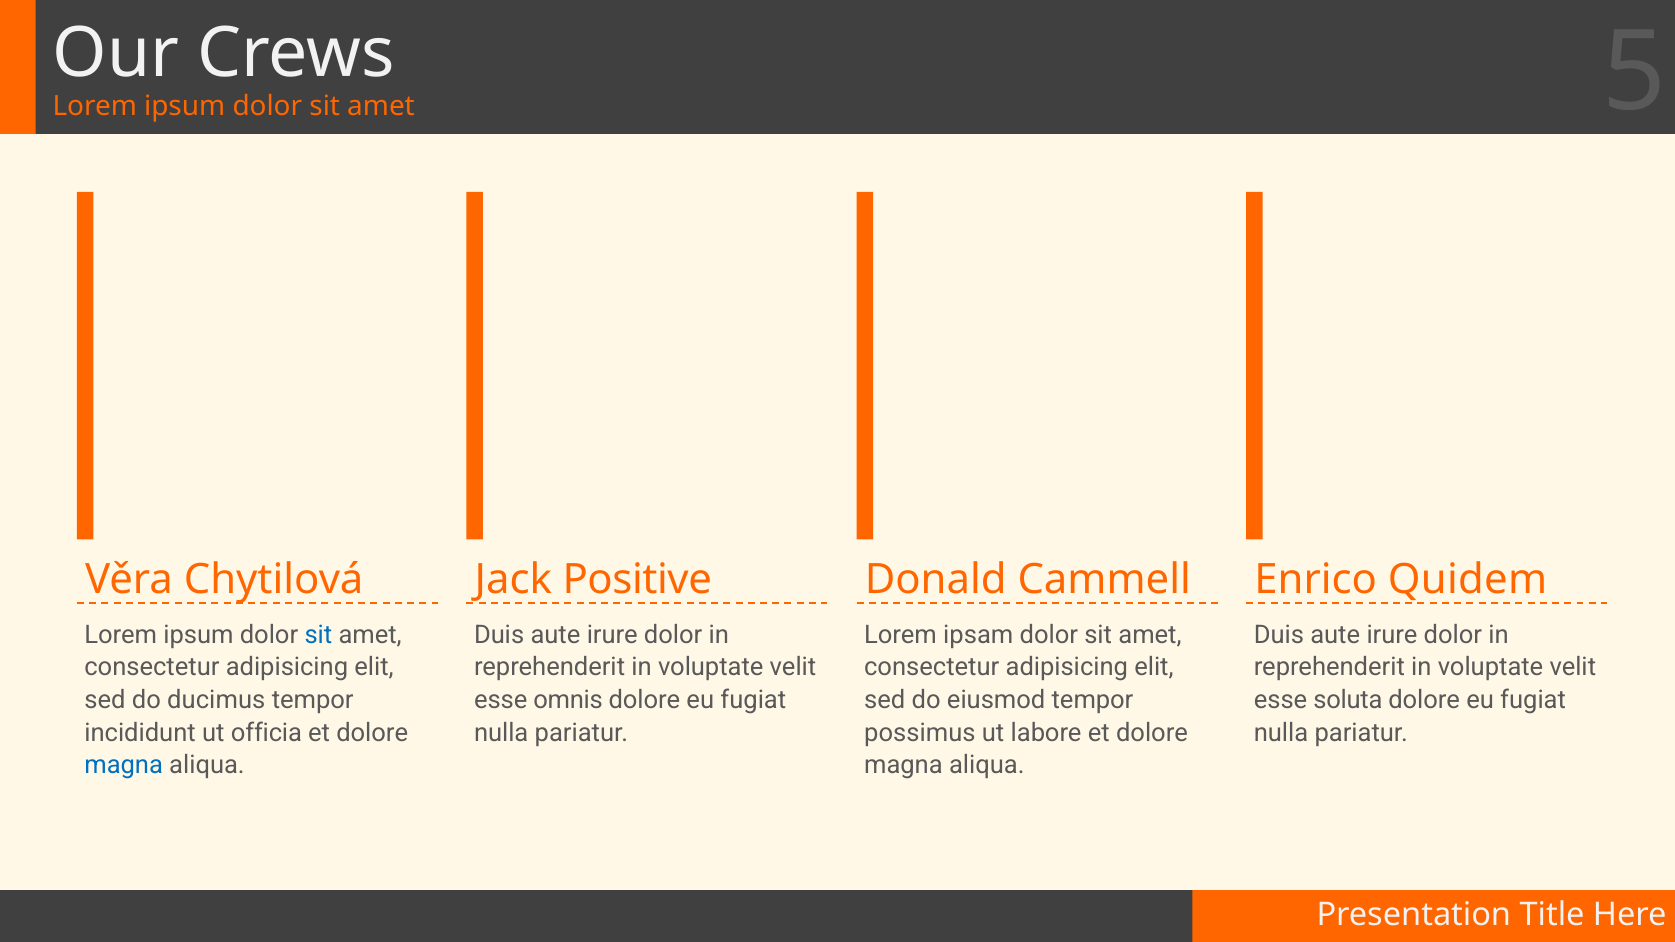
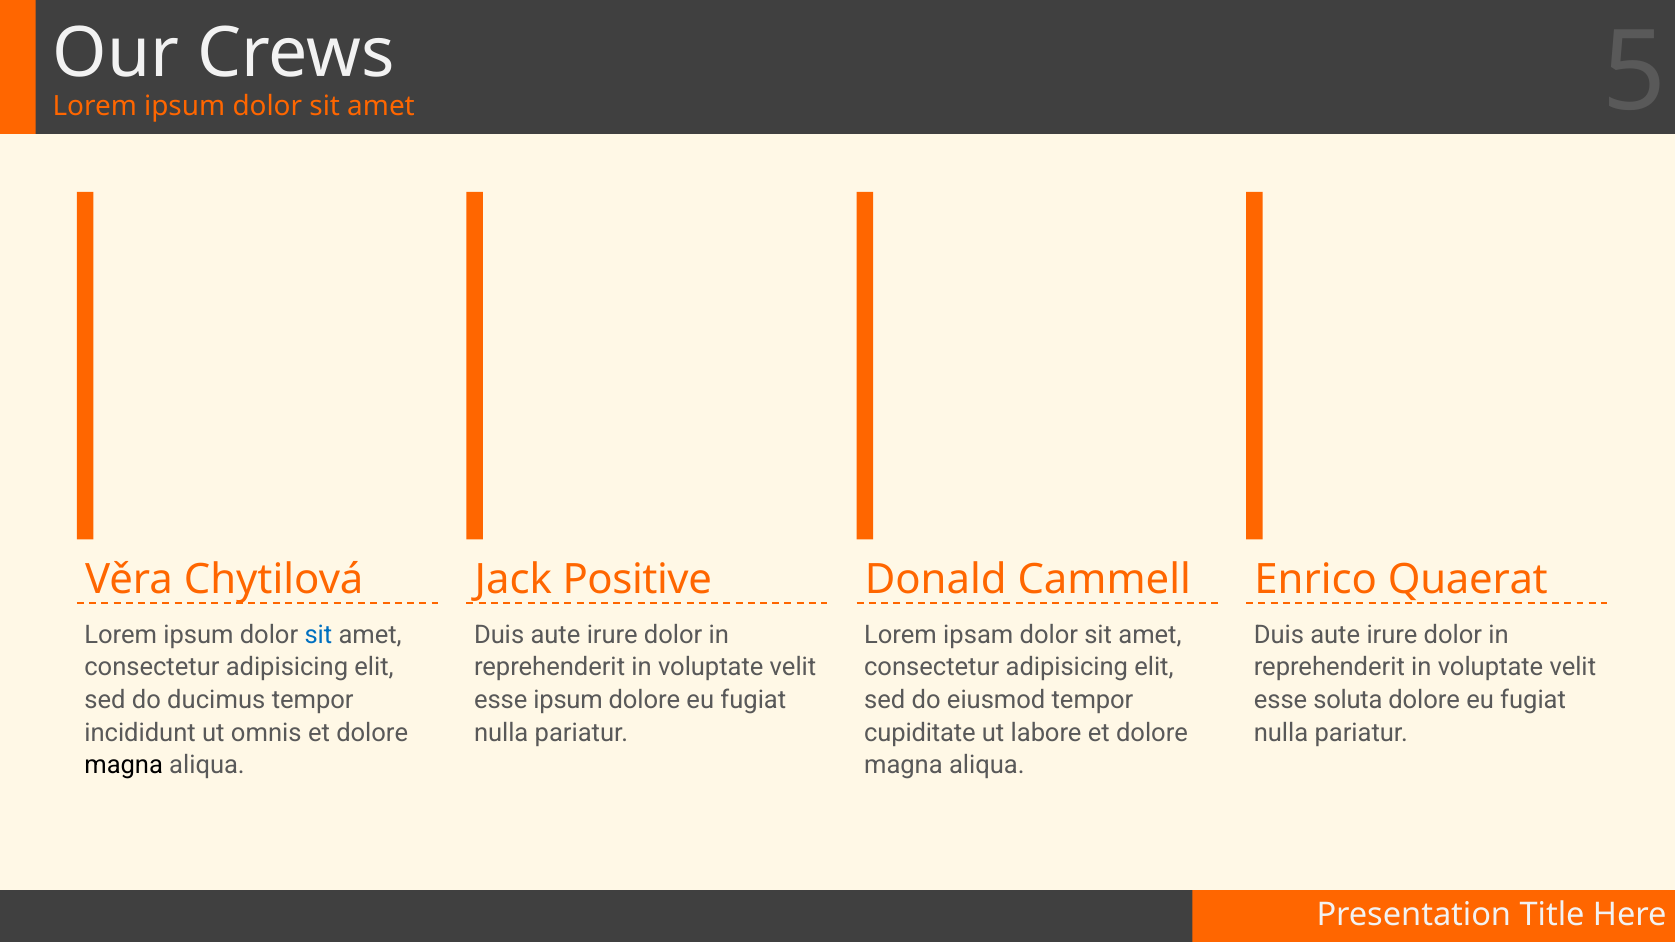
Quidem: Quidem -> Quaerat (1468, 580)
esse omnis: omnis -> ipsum (568, 700)
officia: officia -> omnis (266, 733)
possimus: possimus -> cupiditate (920, 733)
magna colour: blue -> black (124, 765)
